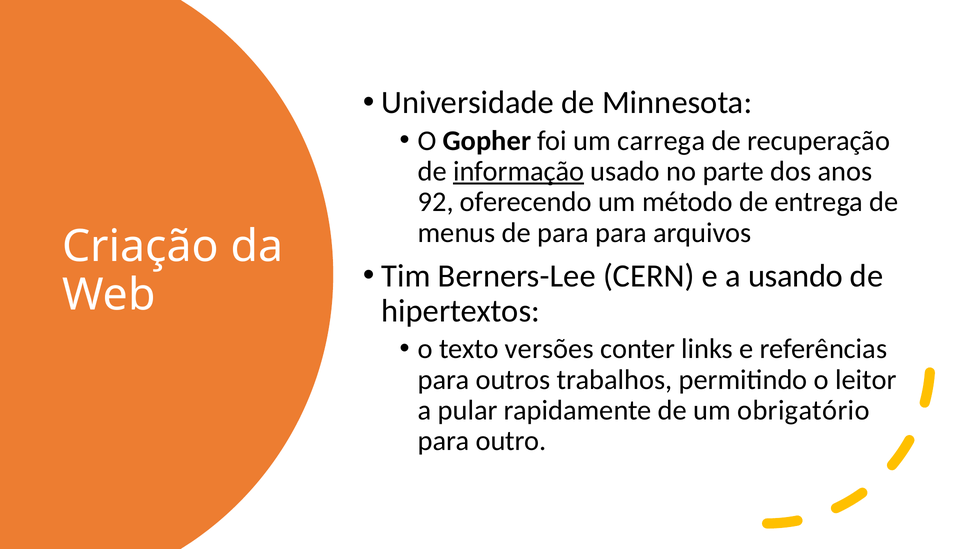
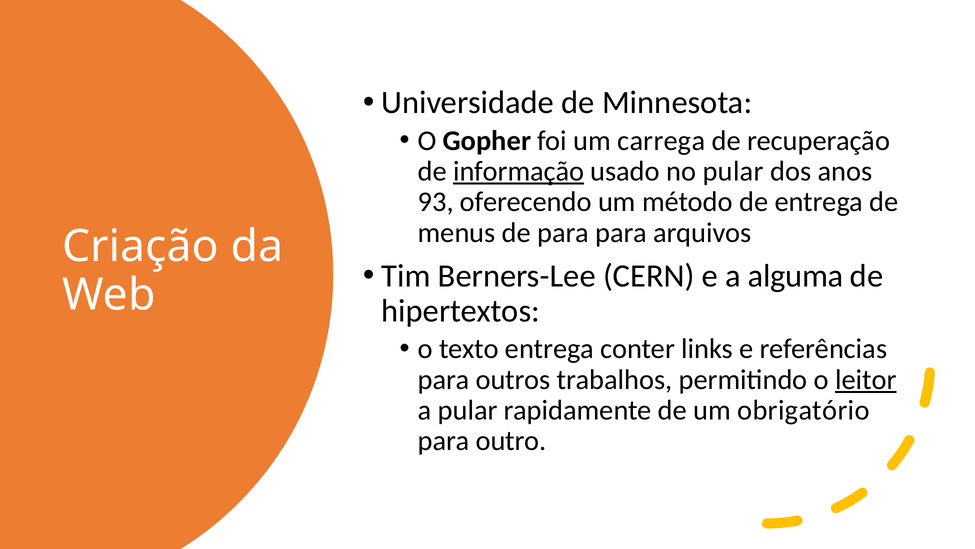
no parte: parte -> pular (733, 171)
92: 92 -> 93 (436, 202)
usando: usando -> alguma (796, 276)
texto versões: versões -> entrega (549, 349)
leitor underline: none -> present (866, 379)
